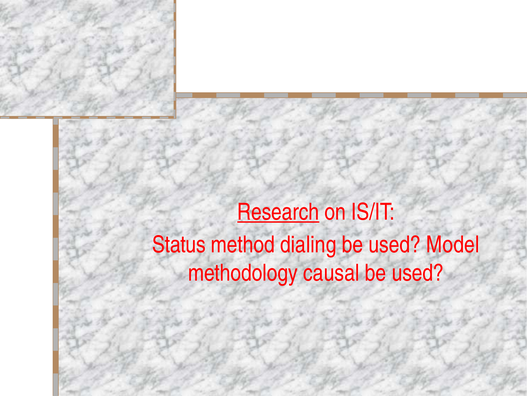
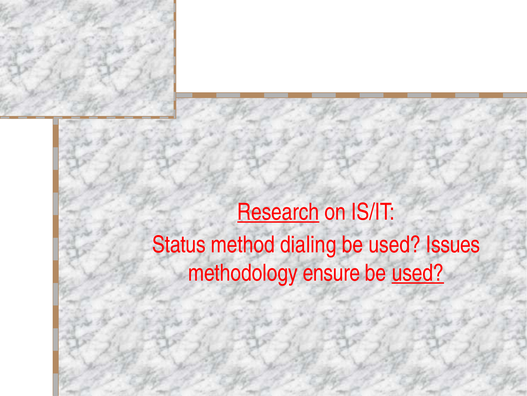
Model: Model -> Issues (453, 244)
causal: causal -> ensure (331, 272)
used underline: none -> present (418, 272)
